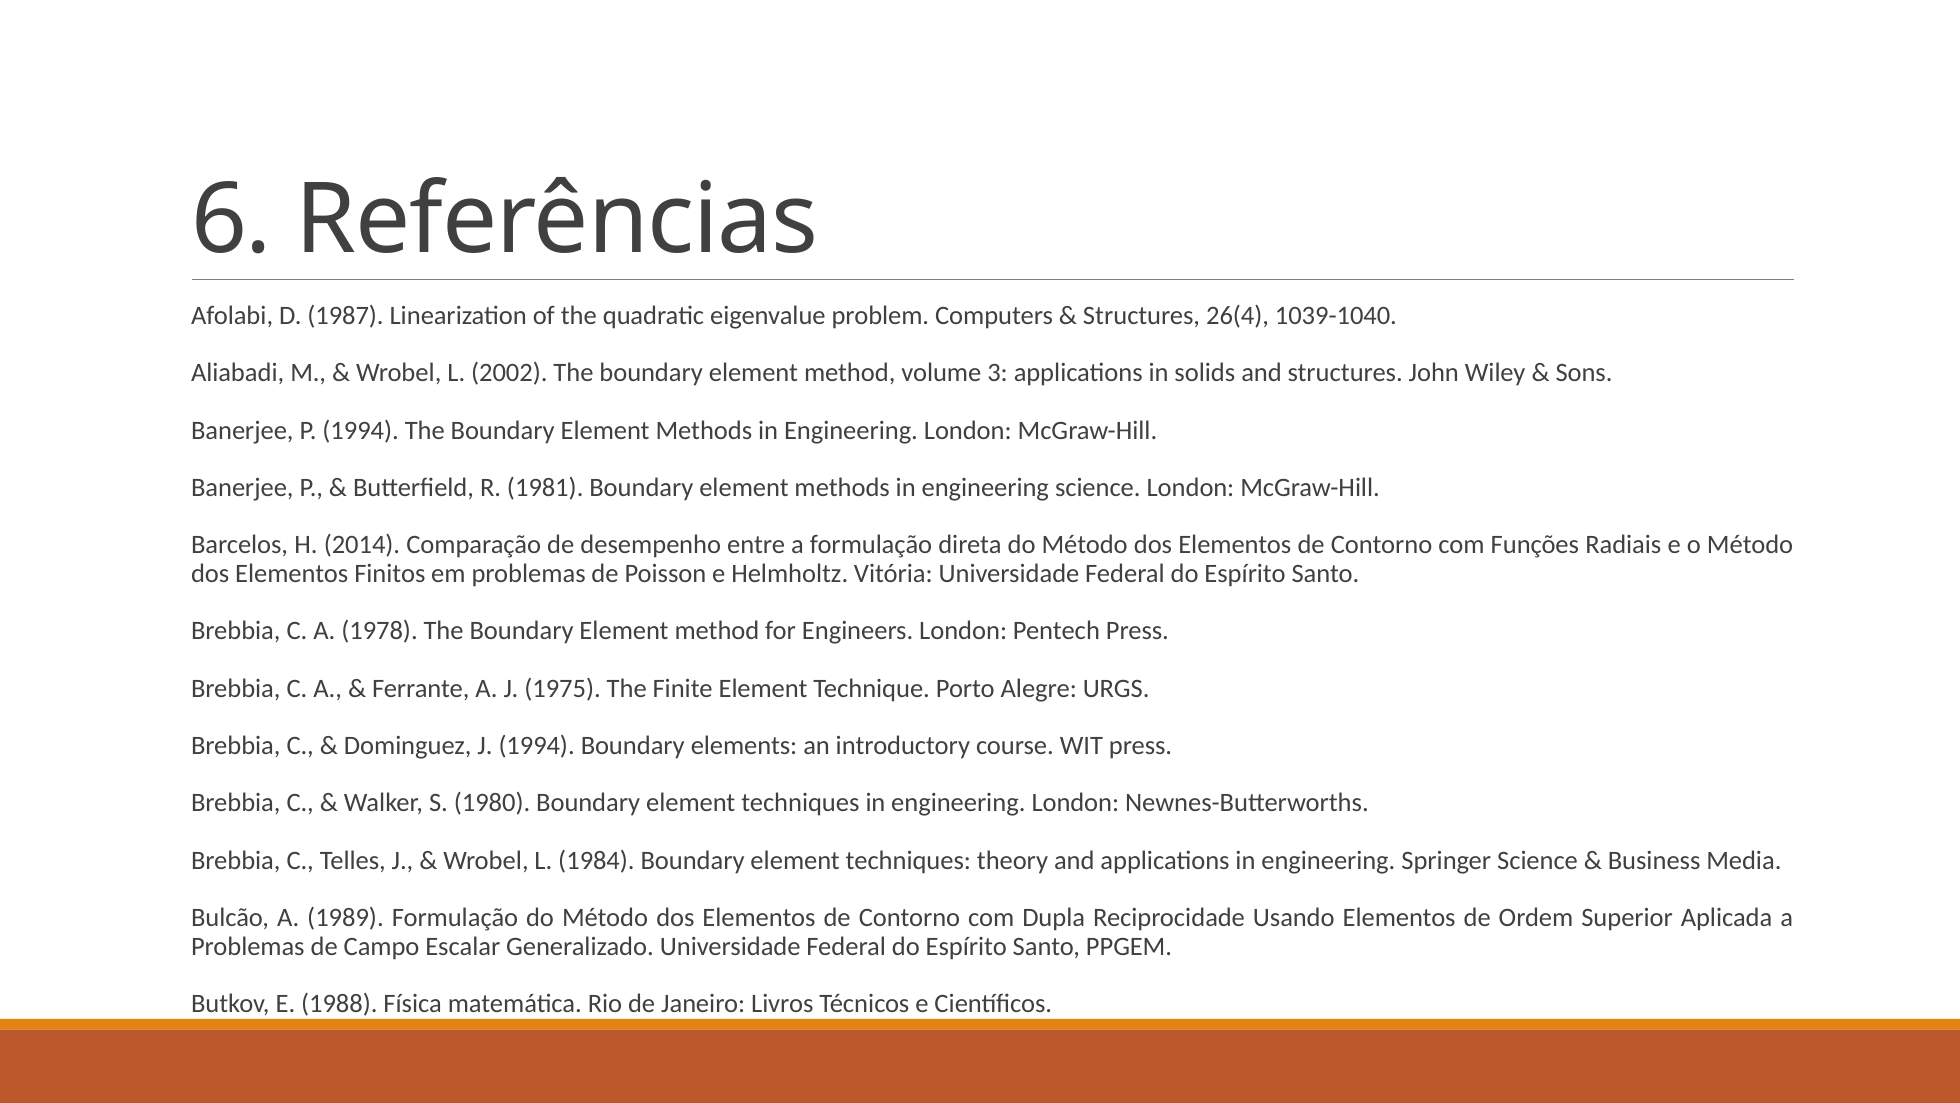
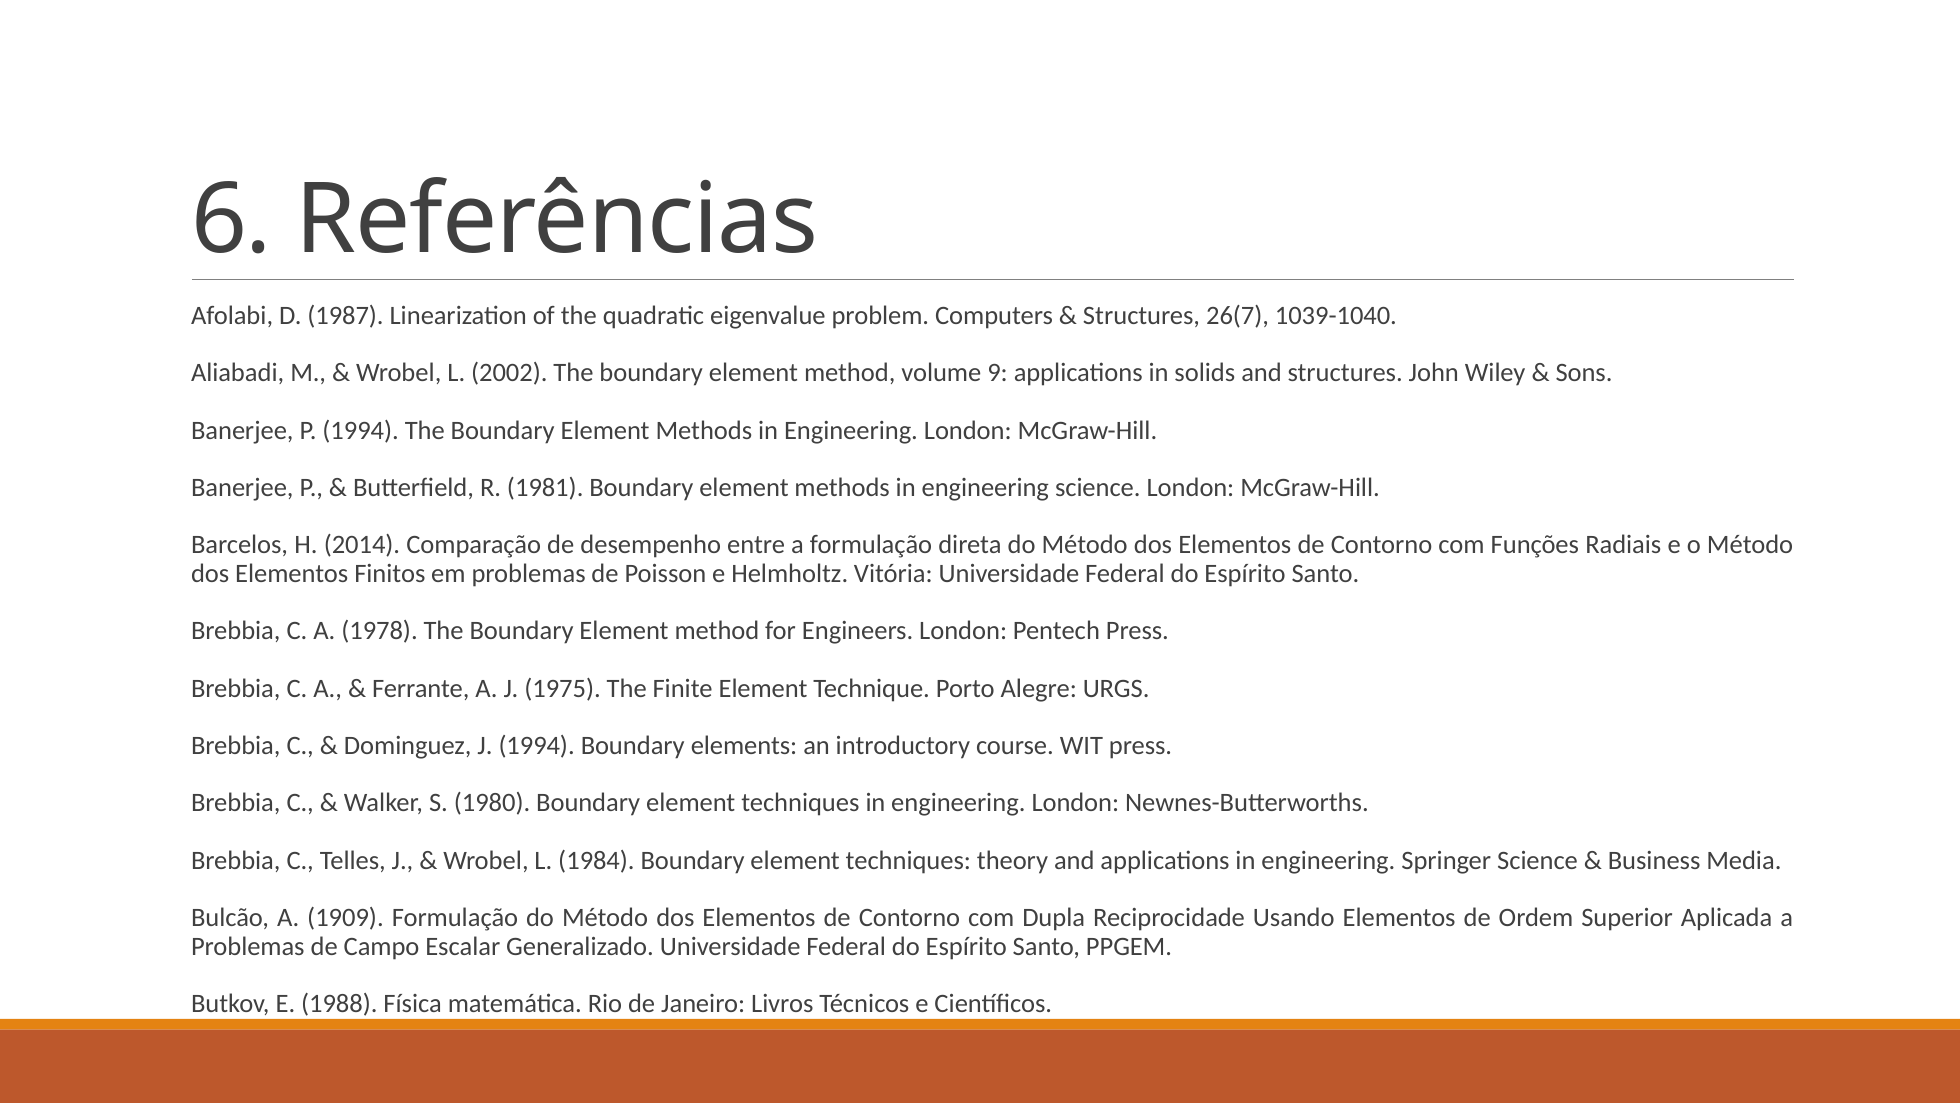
26(4: 26(4 -> 26(7 (1238, 315)
3: 3 -> 9 (998, 373)
1989: 1989 -> 1909 (345, 917)
